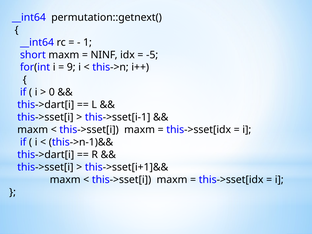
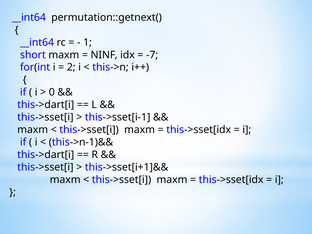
-5: -5 -> -7 (152, 55)
9: 9 -> 2 (71, 67)
